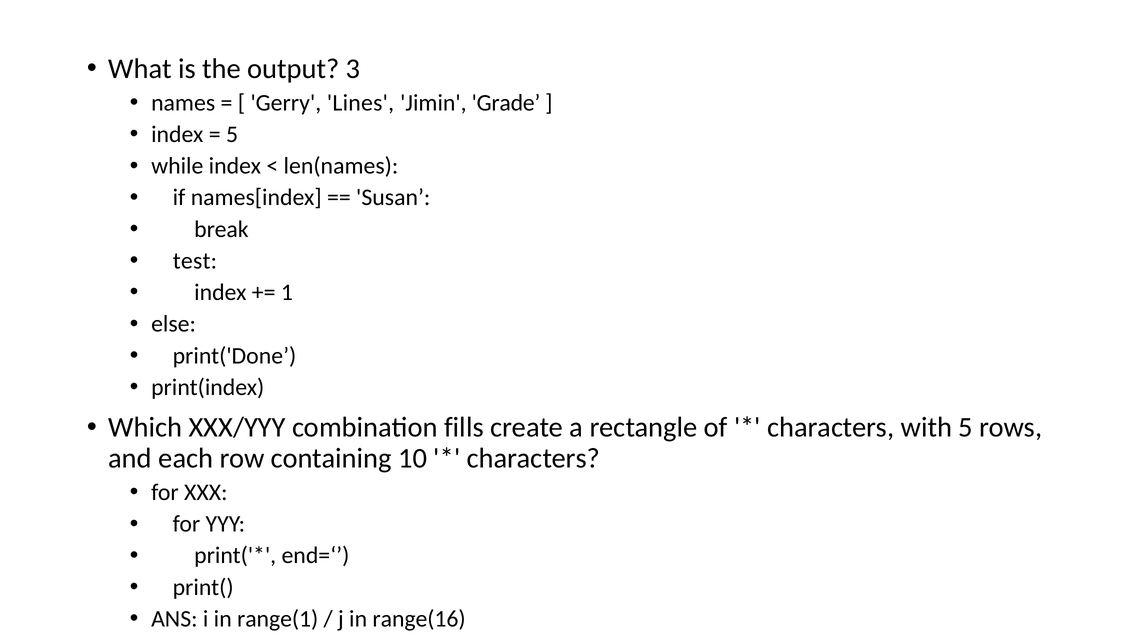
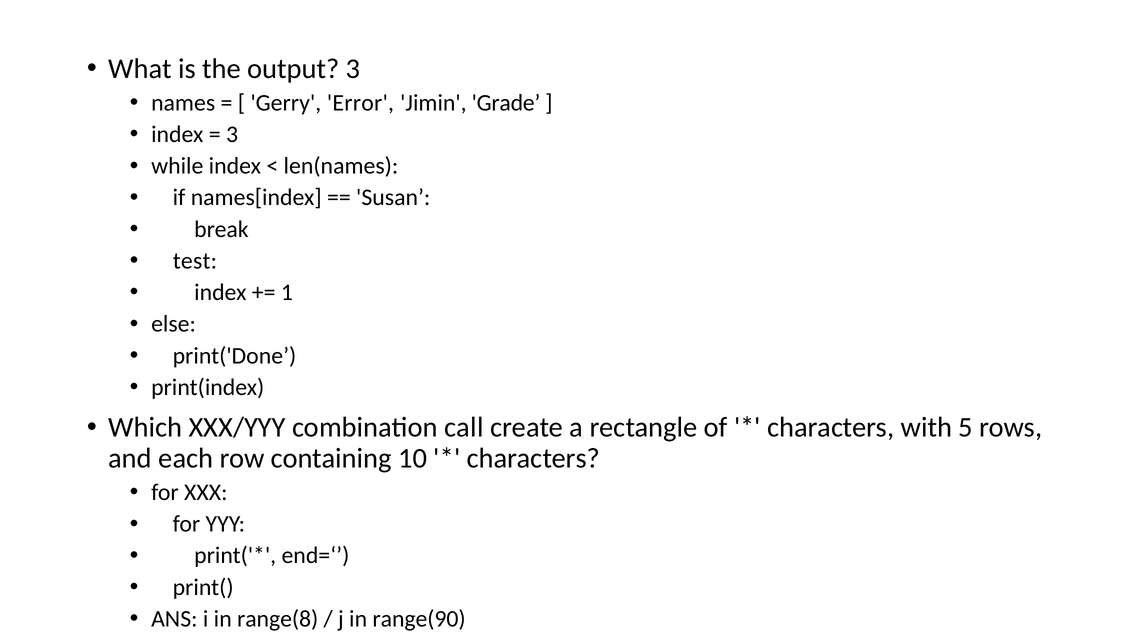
Lines: Lines -> Error (361, 103)
5: 5 -> 3 (232, 134)
fills: fills -> call (464, 427)
range(1: range(1 -> range(8 (278, 619)
range(16: range(16 -> range(90 (419, 619)
